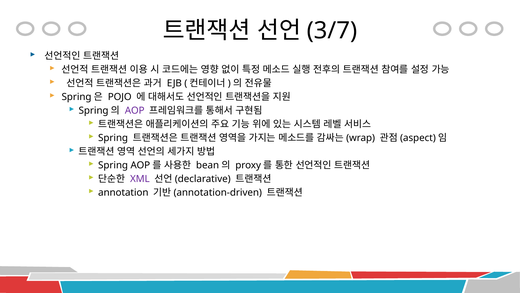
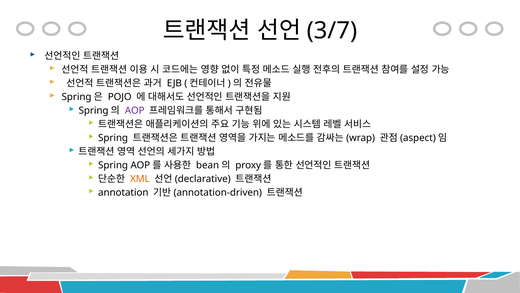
XML colour: purple -> orange (140, 179)
